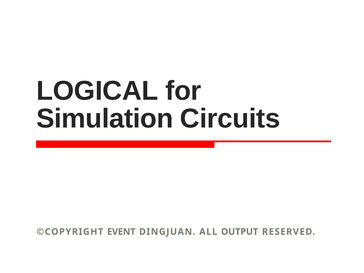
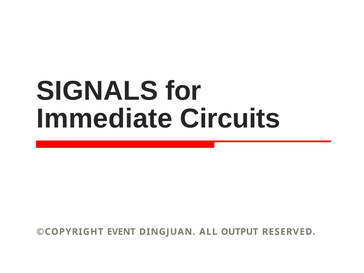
LOGICAL: LOGICAL -> SIGNALS (97, 91)
Simulation: Simulation -> Immediate (105, 119)
